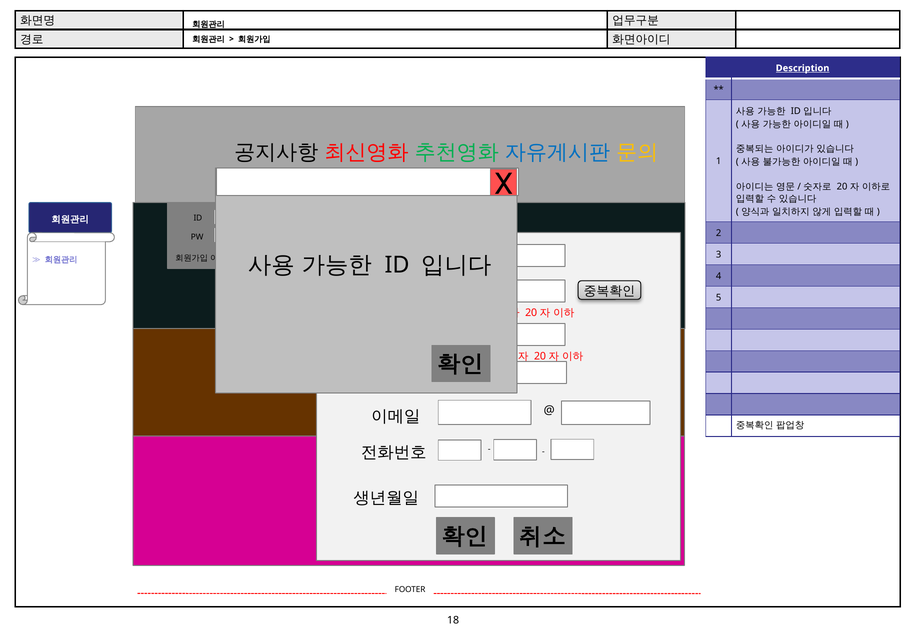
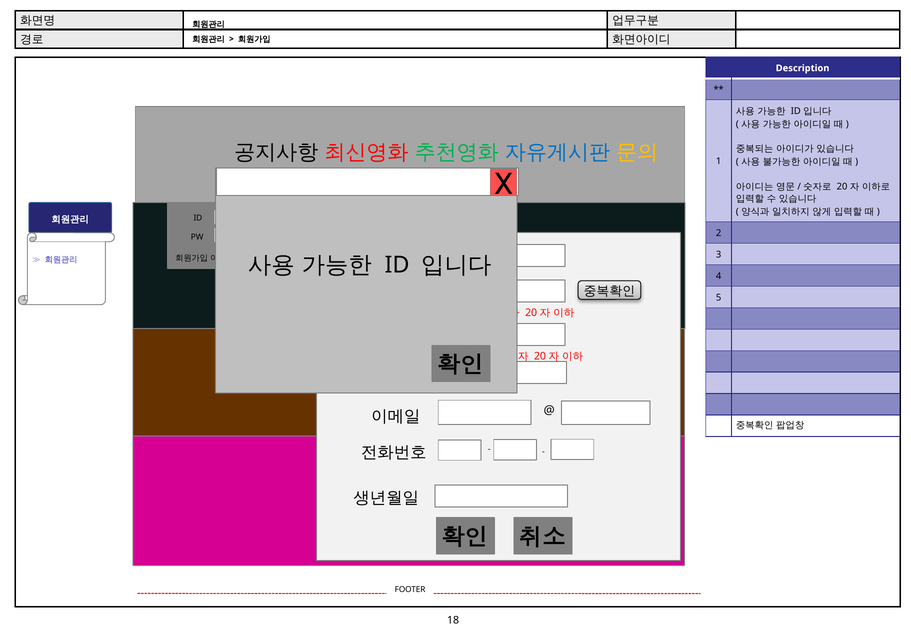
Description underline: present -> none (803, 68)
